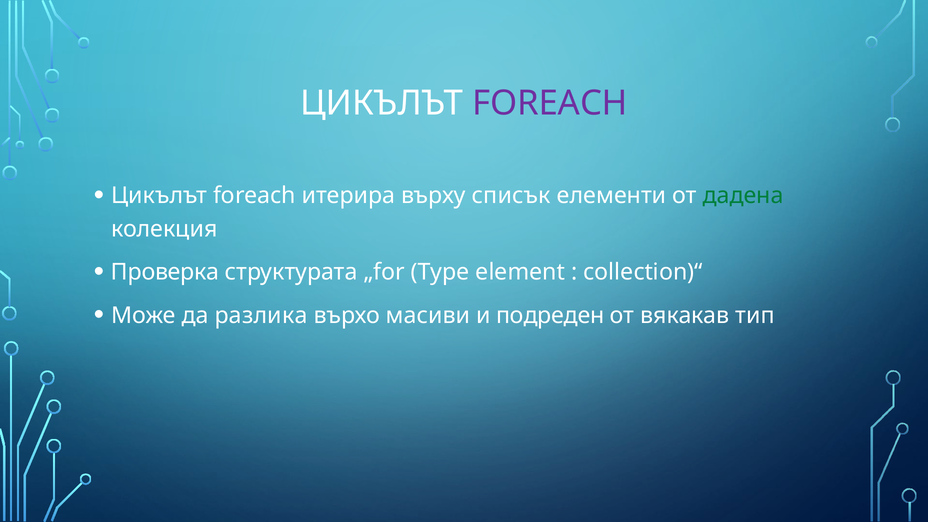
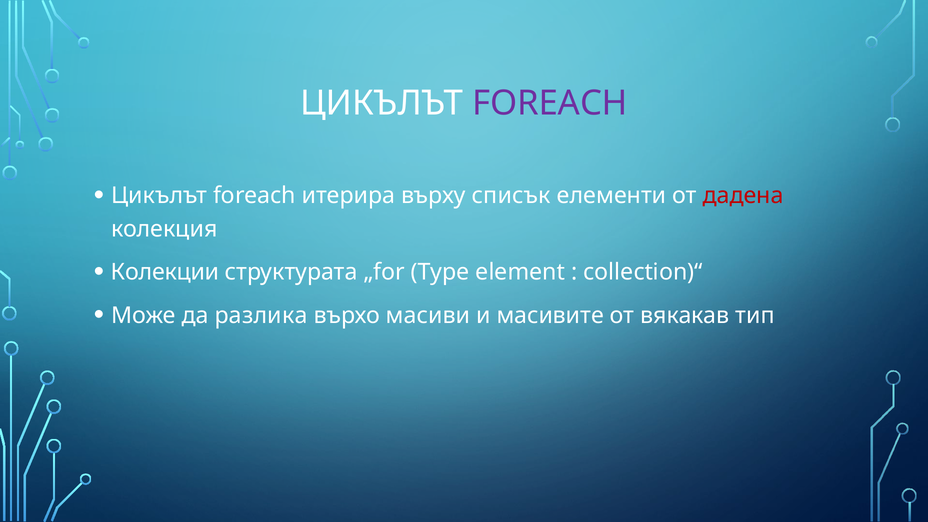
дадена colour: green -> red (743, 196)
Проверка: Проверка -> Колекции (165, 272)
подреден: подреден -> масивите (550, 315)
